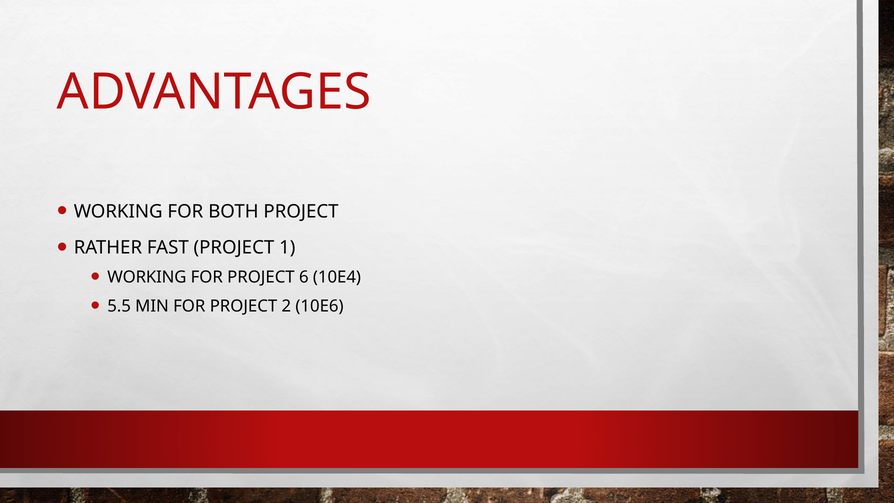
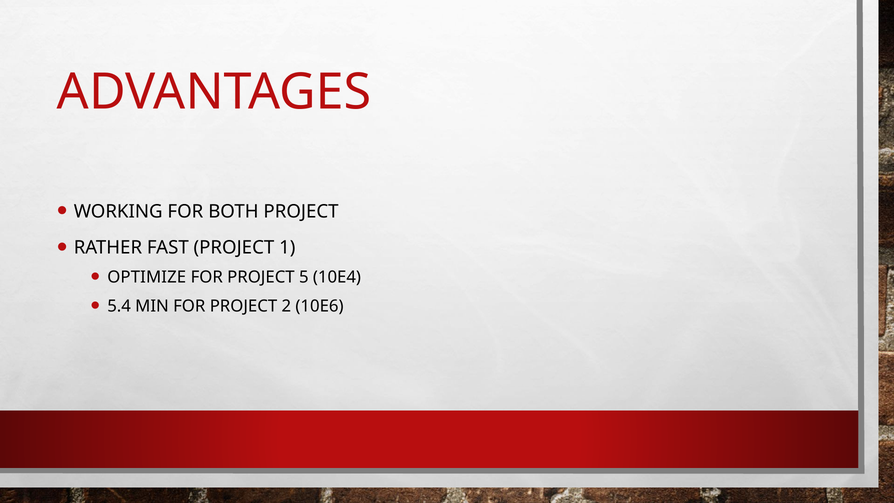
WORKING: WORKING -> OPTIMIZE (147, 277)
6: 6 -> 5 (304, 277)
5.5: 5.5 -> 5.4 (119, 306)
